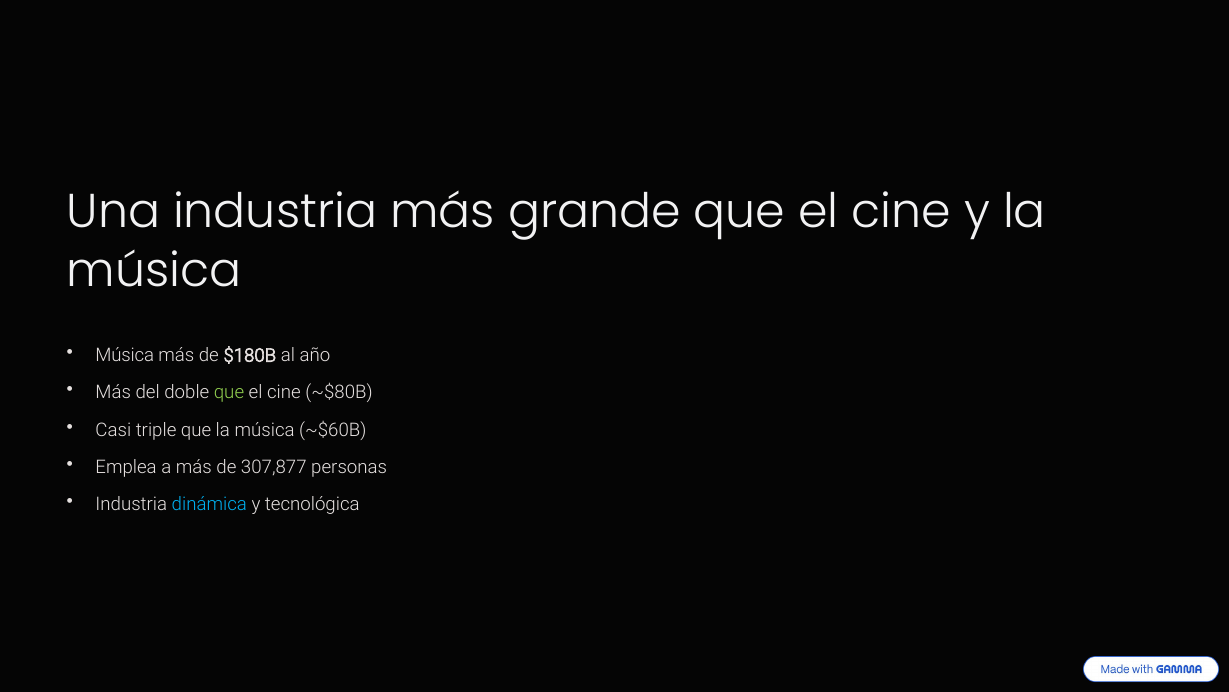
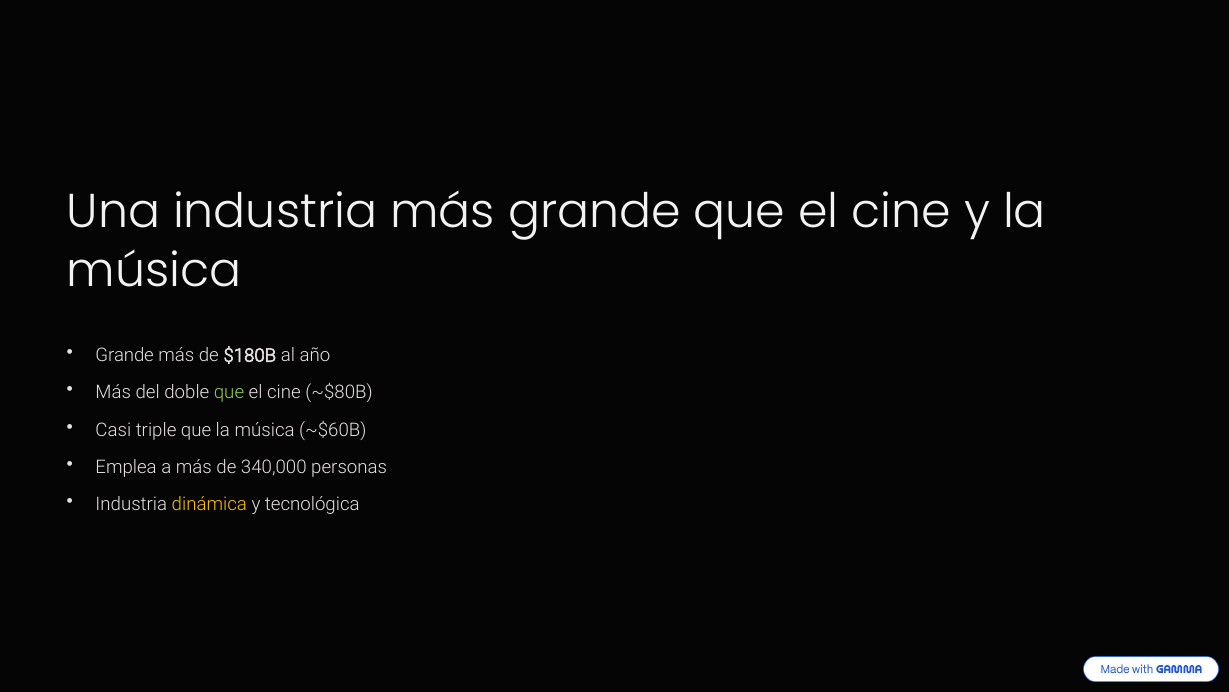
Música: Música -> Grande (125, 355)
307,877: 307,877 -> 340,000 (274, 467)
dinámica colour: light blue -> yellow (209, 504)
